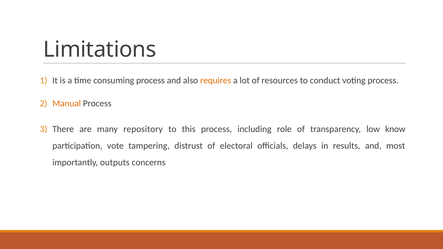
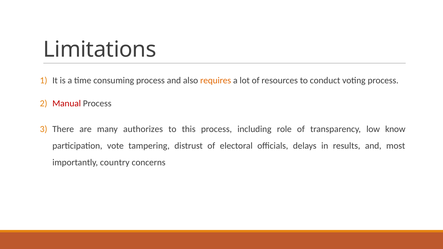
Manual colour: orange -> red (67, 104)
repository: repository -> authorizes (143, 129)
outputs: outputs -> country (115, 163)
